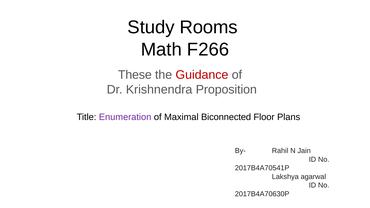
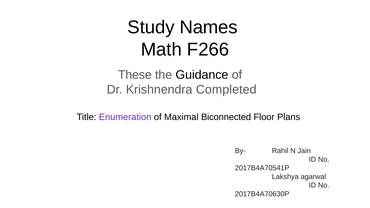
Rooms: Rooms -> Names (209, 27)
Guidance colour: red -> black (202, 75)
Proposition: Proposition -> Completed (226, 90)
